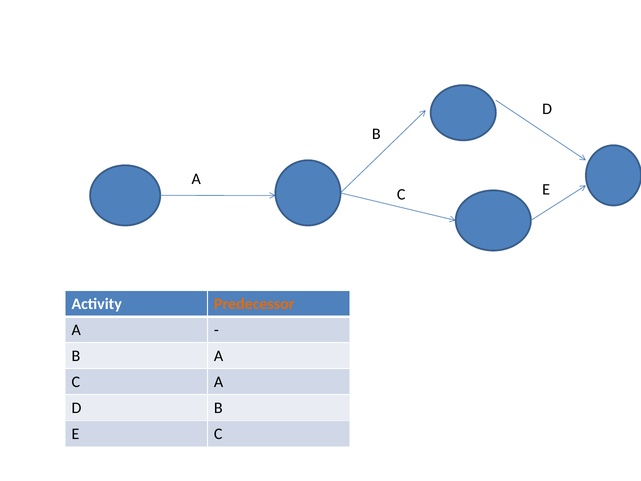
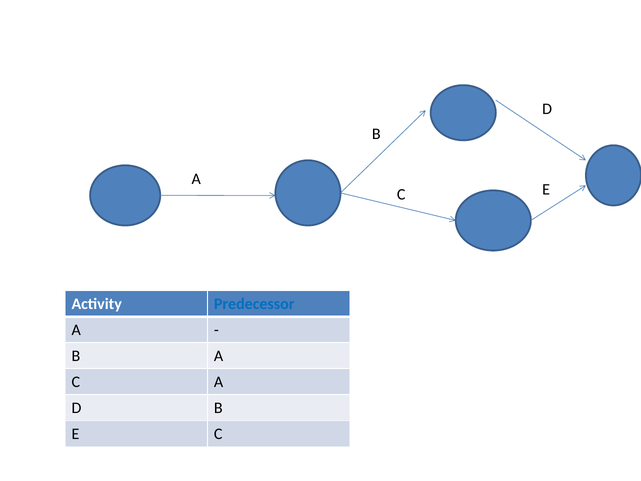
Predecessor colour: orange -> blue (254, 304)
